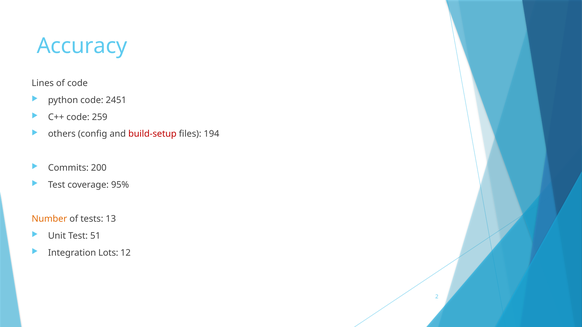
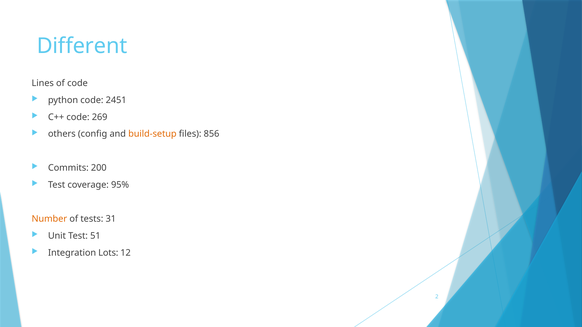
Accuracy: Accuracy -> Different (82, 46)
259: 259 -> 269 (100, 117)
build-setup colour: red -> orange (152, 134)
194: 194 -> 856 (212, 134)
13: 13 -> 31 (111, 219)
